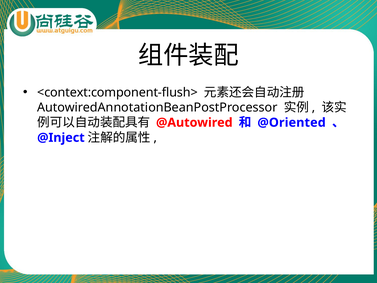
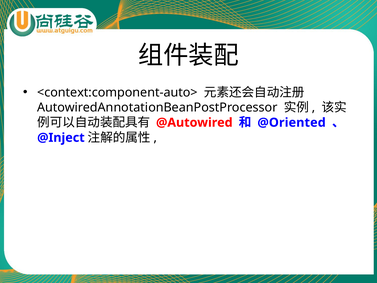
<context:component-flush>: <context:component-flush> -> <context:component-auto> (117, 92)
